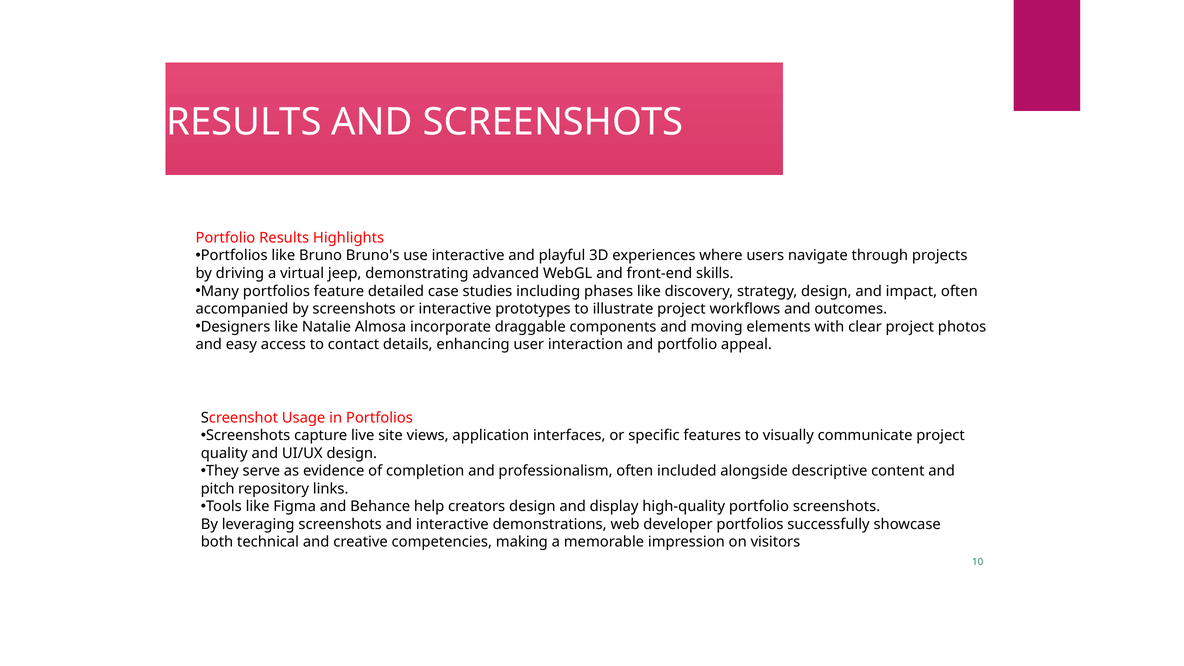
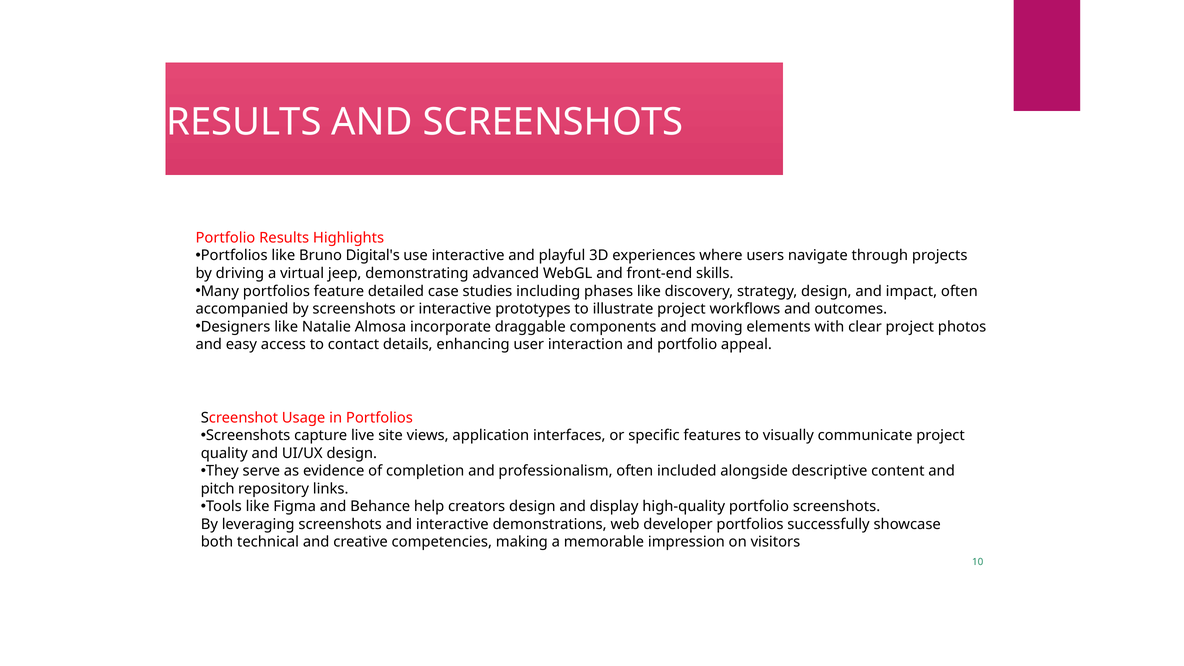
Bruno's: Bruno's -> Digital's (373, 256)
